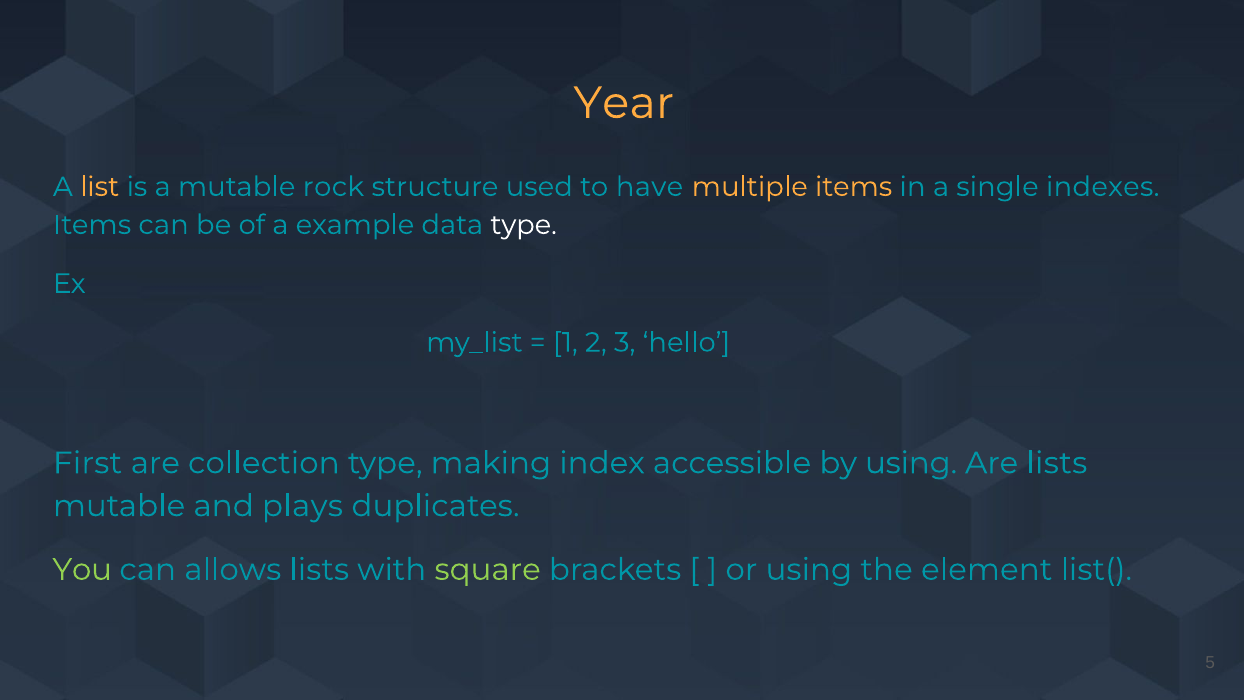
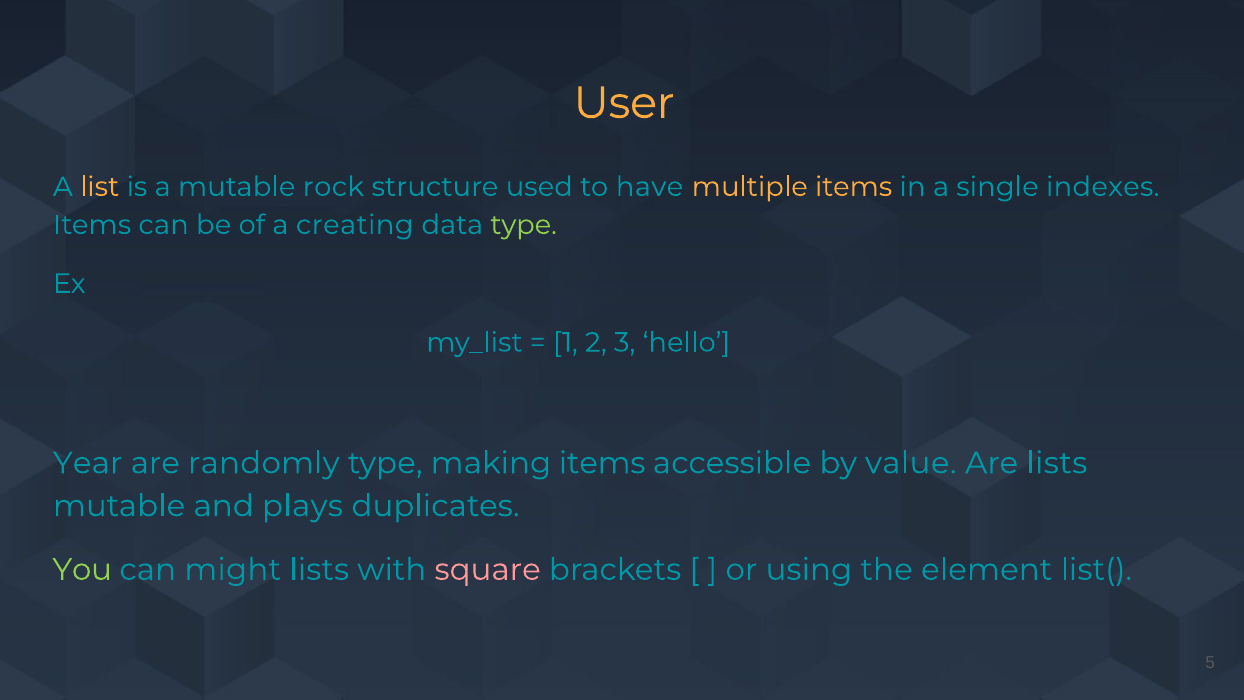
Year: Year -> User (624, 103)
example: example -> creating (355, 225)
type colour: white -> light green (524, 225)
First: First -> Year (88, 463)
collection: collection -> randomly (264, 463)
making index: index -> items (602, 463)
by using: using -> value (911, 463)
allows: allows -> might (233, 569)
square colour: light green -> pink (488, 569)
